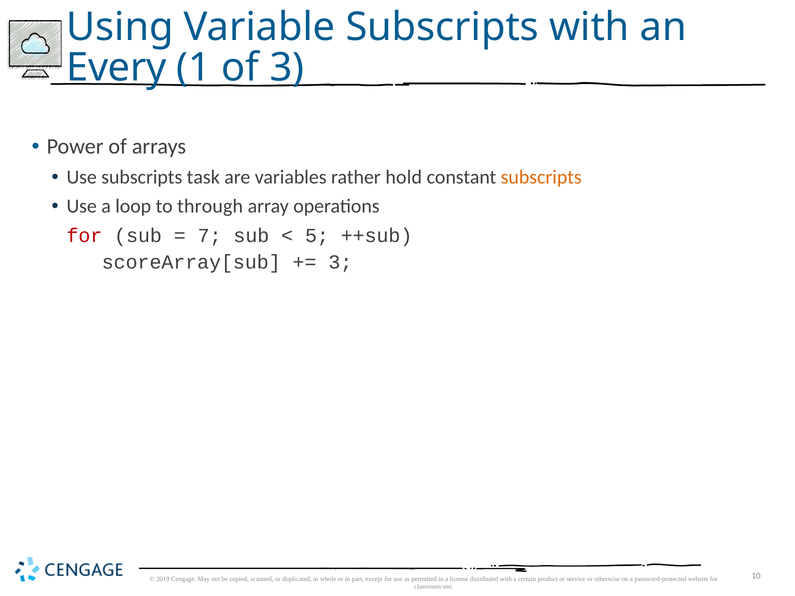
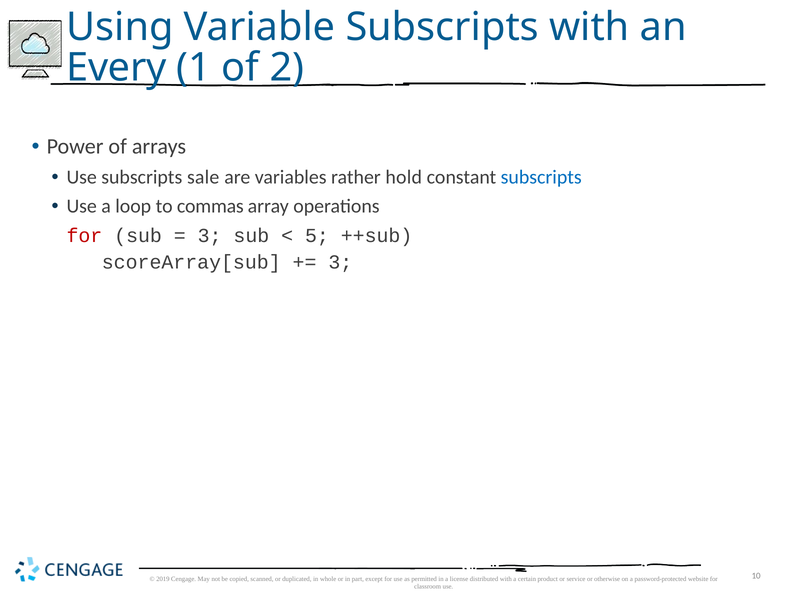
of 3: 3 -> 2 (287, 67)
task: task -> sale (203, 177)
subscripts colour: orange -> blue (541, 177)
through: through -> commas (210, 206)
7: 7 -> 3 (210, 236)
